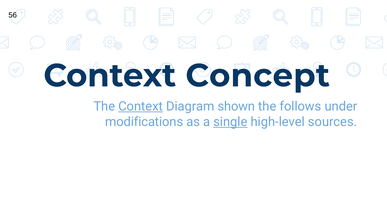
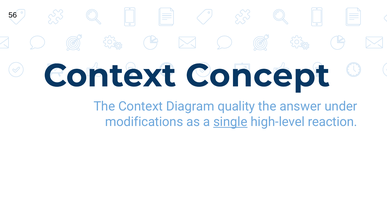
Context underline: present -> none (141, 106)
shown: shown -> quality (236, 106)
follows: follows -> answer (300, 106)
sources: sources -> reaction (333, 122)
